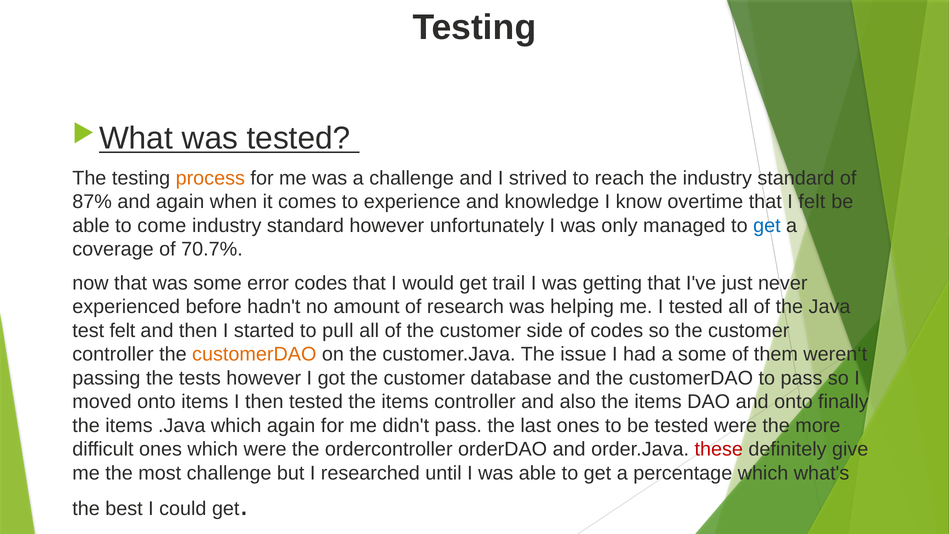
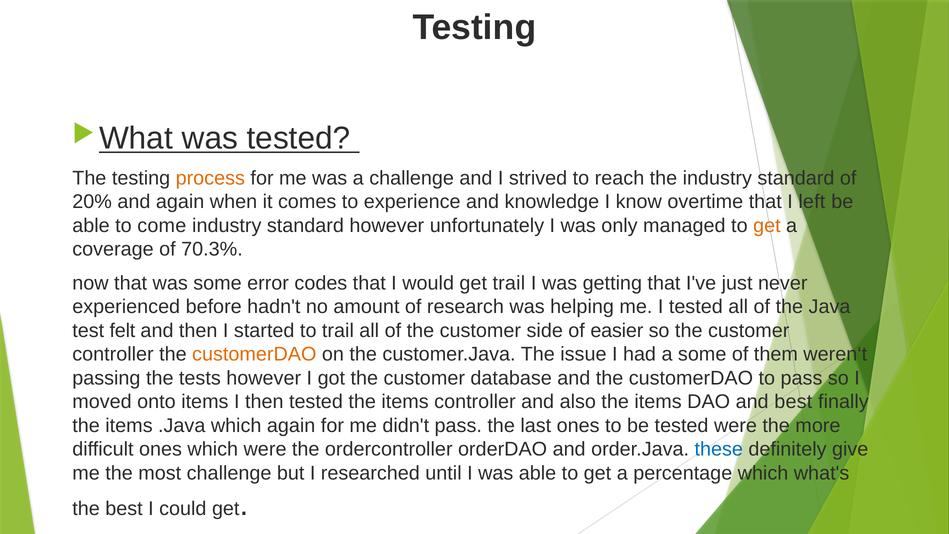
87%: 87% -> 20% (92, 202)
I felt: felt -> left (812, 202)
get colour: blue -> orange (767, 226)
70.7%: 70.7% -> 70.3% (212, 249)
to pull: pull -> trail (338, 330)
of codes: codes -> easier (617, 330)
and onto: onto -> best (793, 402)
these colour: red -> blue (719, 449)
